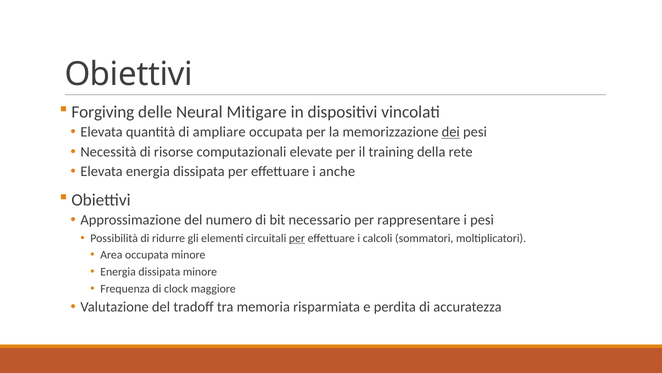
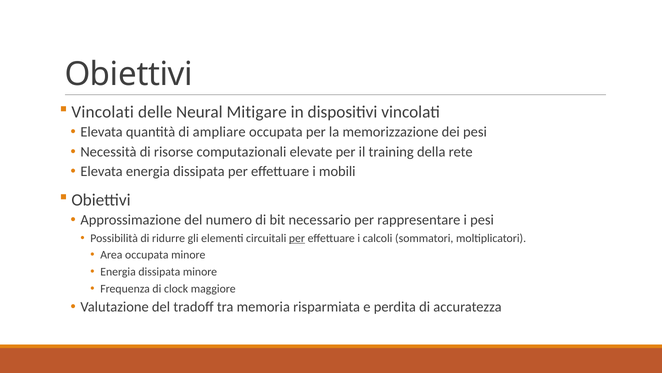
Forgiving: Forgiving -> Vincolati (103, 112)
dei underline: present -> none (451, 132)
anche: anche -> mobili (337, 171)
